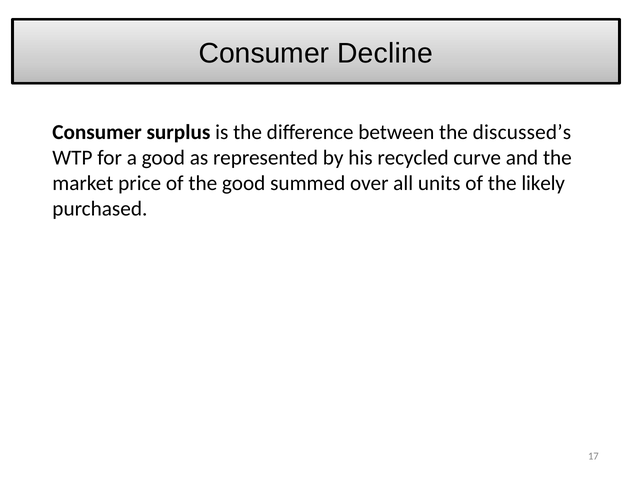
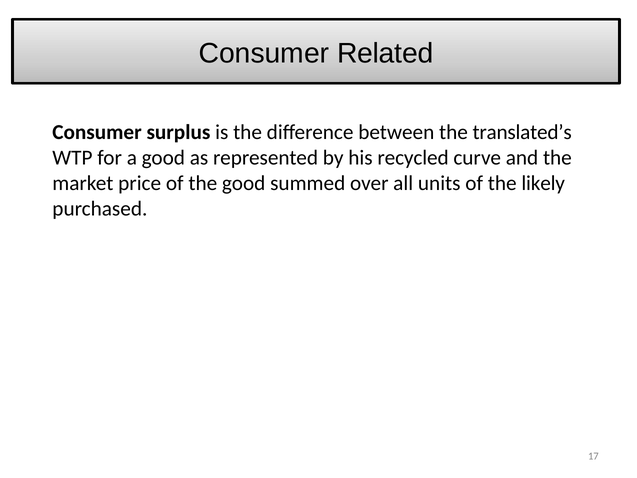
Decline: Decline -> Related (385, 53)
discussed’s: discussed’s -> translated’s (522, 132)
